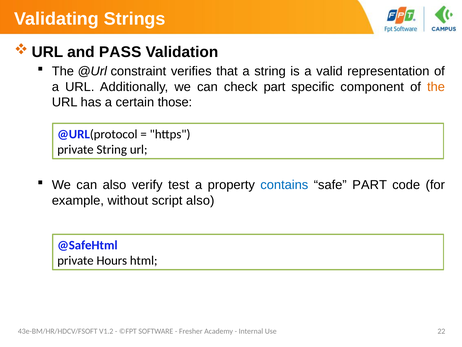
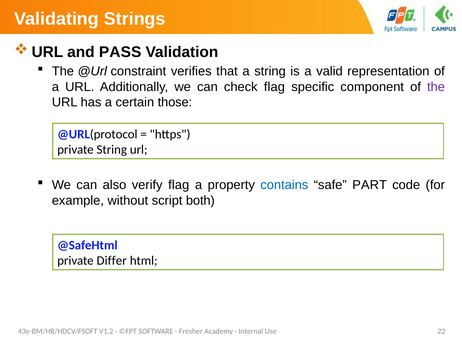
check part: part -> flag (274, 87)
the colour: orange -> purple (436, 87)
verify test: test -> flag (179, 185)
script also: also -> both (200, 200)
Hours: Hours -> Differ (112, 260)
